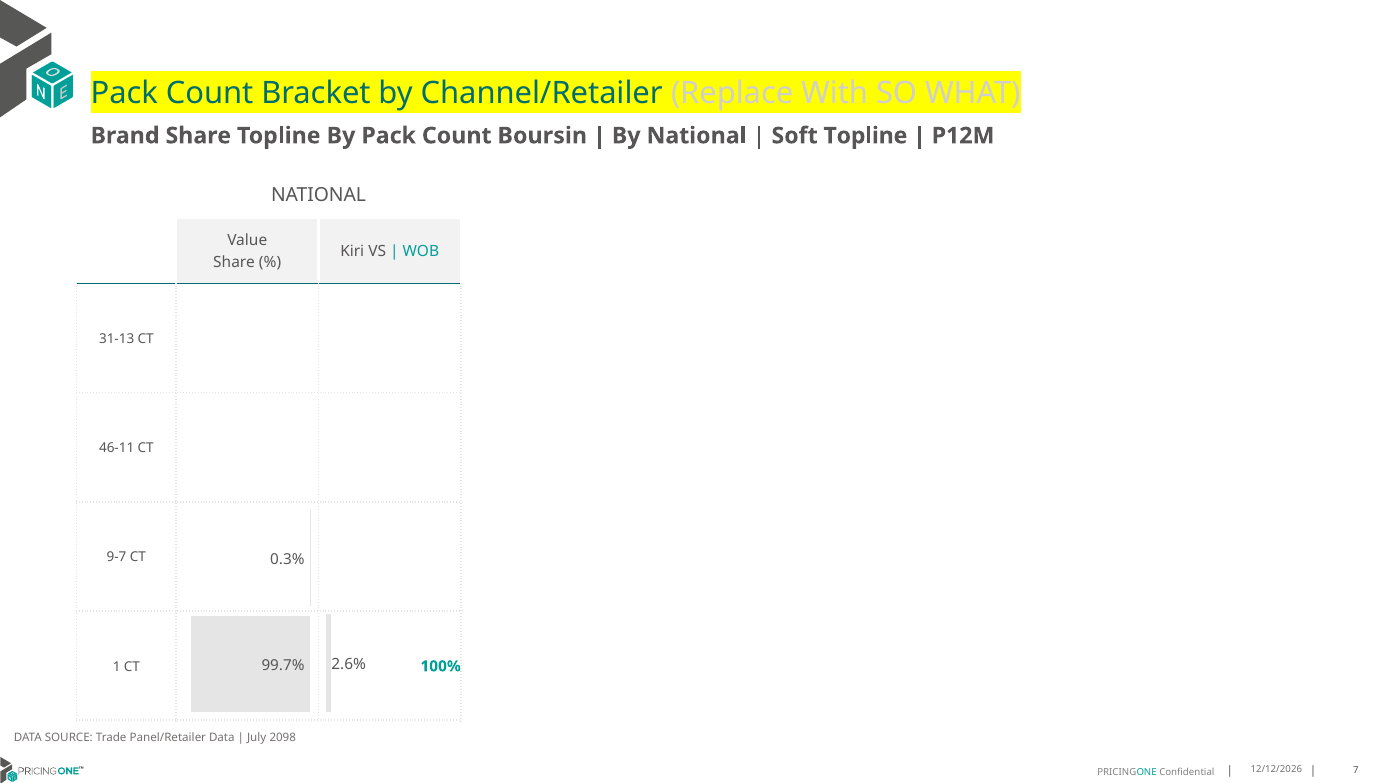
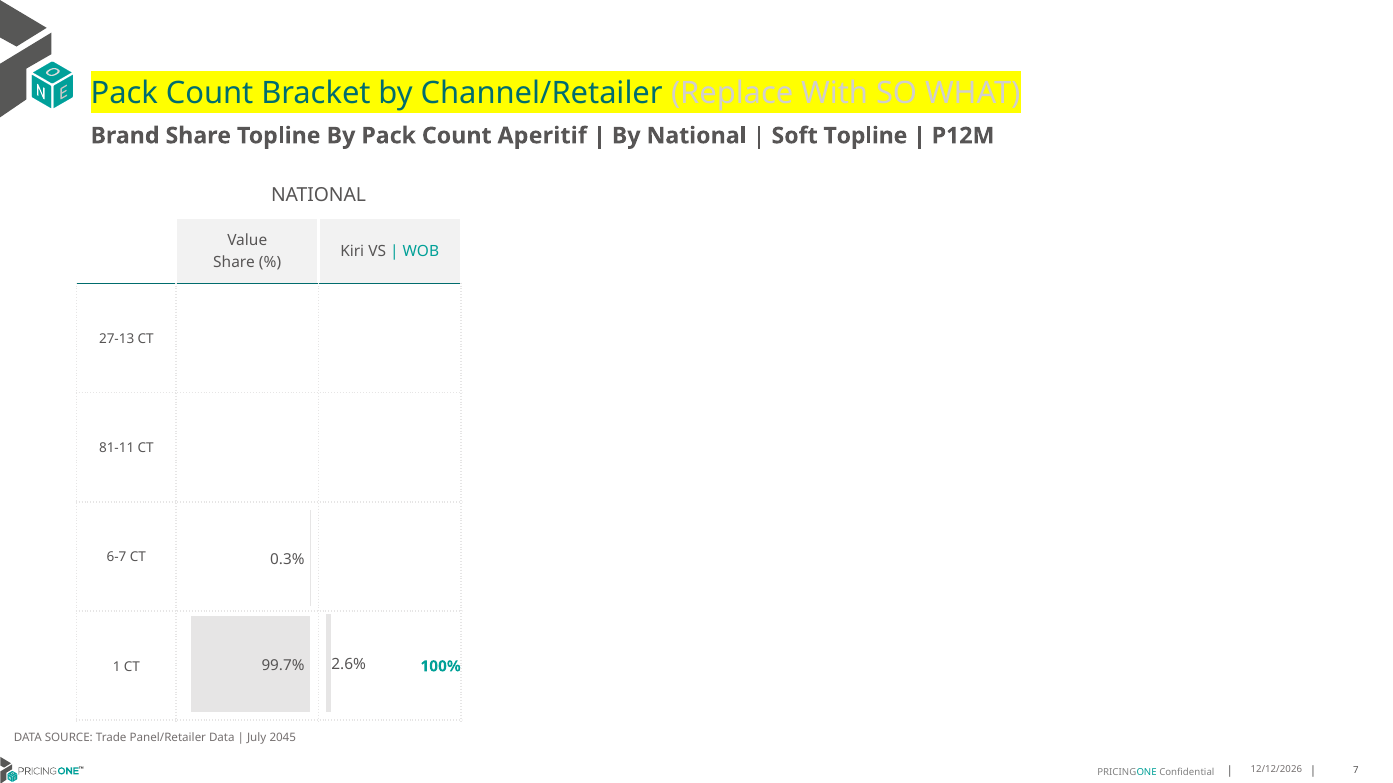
Boursin: Boursin -> Aperitif (542, 136)
31-13: 31-13 -> 27-13 (117, 340)
46-11: 46-11 -> 81-11 (117, 449)
9-7: 9-7 -> 6-7 (117, 558)
2098: 2098 -> 2045 (283, 738)
